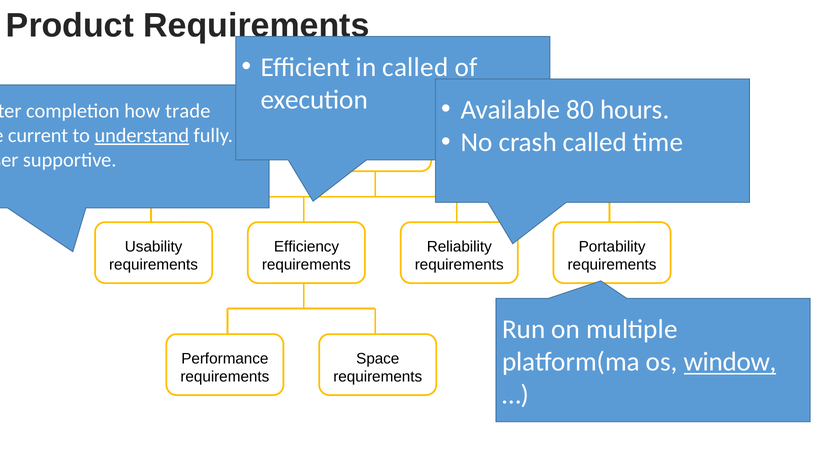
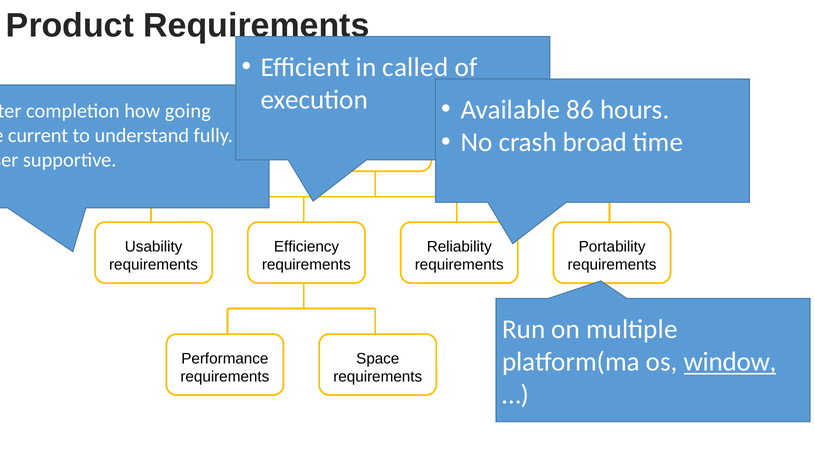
80: 80 -> 86 (580, 110)
trade: trade -> going (188, 111)
understand underline: present -> none (142, 136)
crash called: called -> broad (595, 143)
